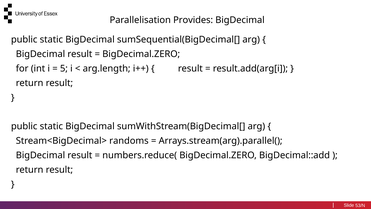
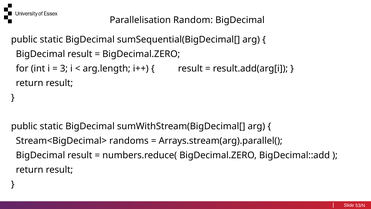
Provides: Provides -> Random (193, 20)
5: 5 -> 3 (64, 68)
